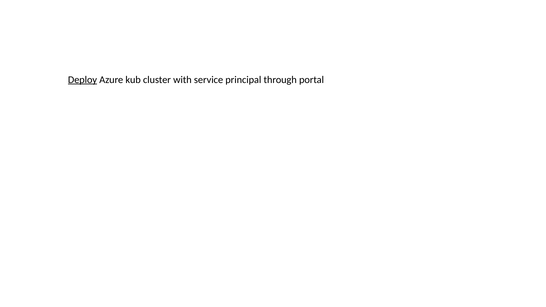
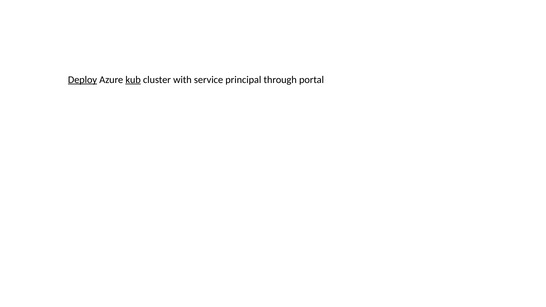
kub underline: none -> present (133, 80)
